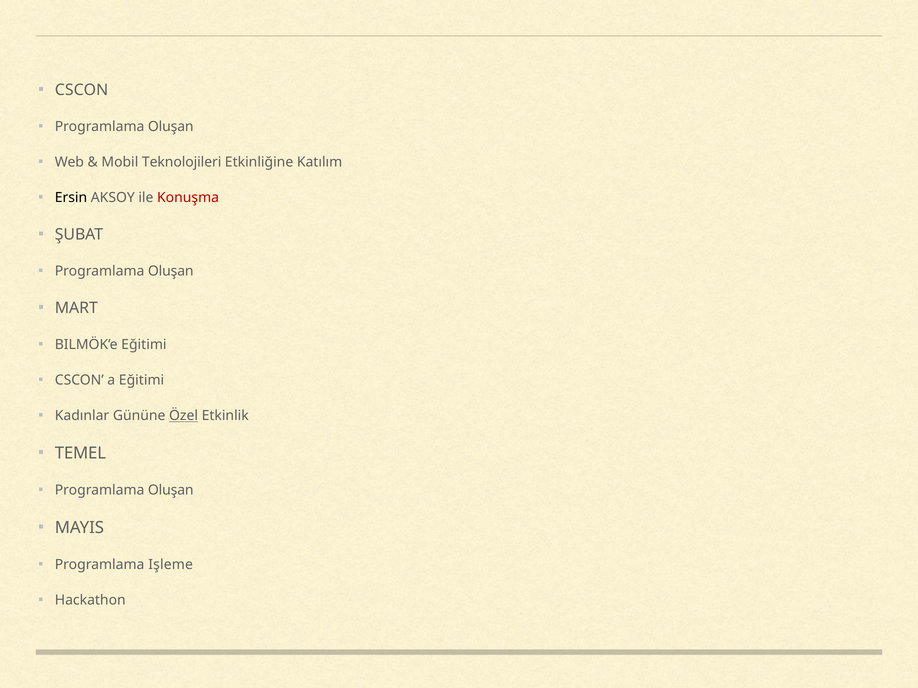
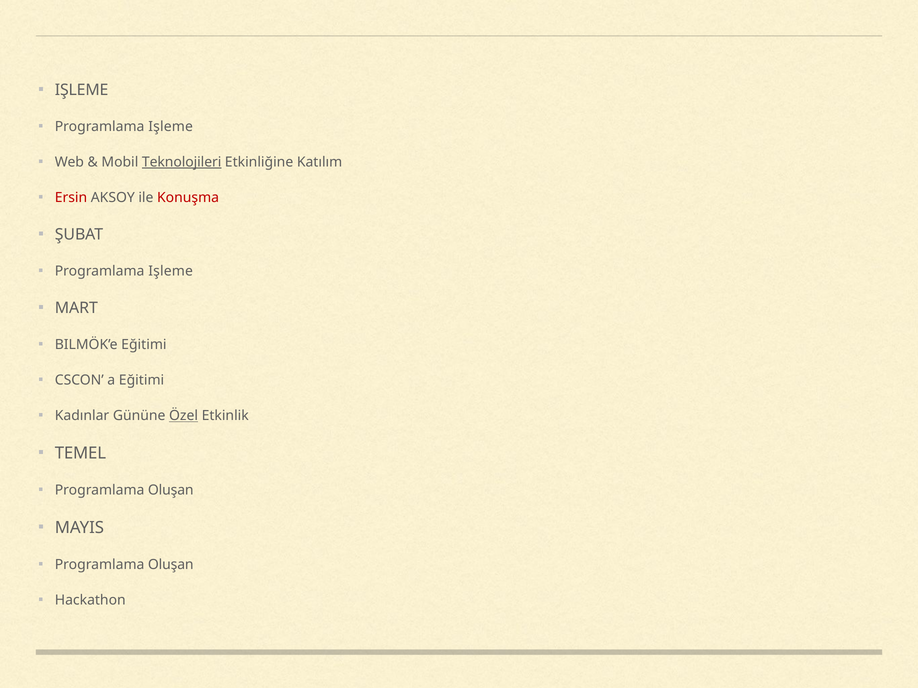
CSCON: CSCON -> IŞLEME (82, 90)
Oluşan: Oluşan -> Işleme (171, 127)
Teknolojileri underline: none -> present (182, 162)
Ersin colour: black -> red (71, 198)
Oluşan: Oluşan -> Işleme (171, 271)
Işleme: Işleme -> Oluşan (171, 565)
